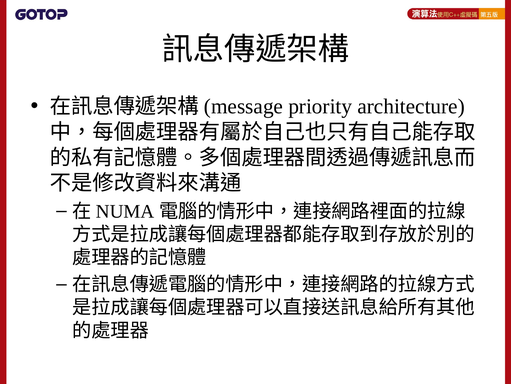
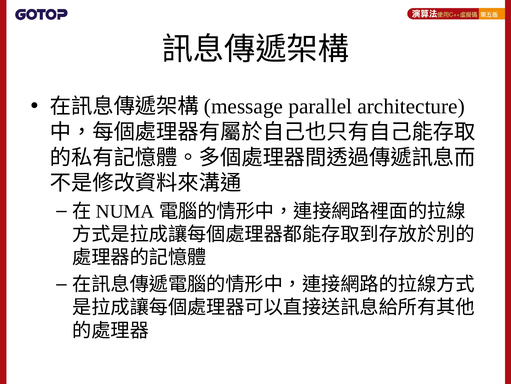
priority: priority -> parallel (320, 106)
